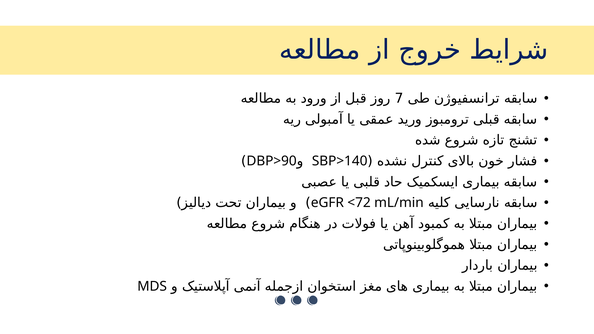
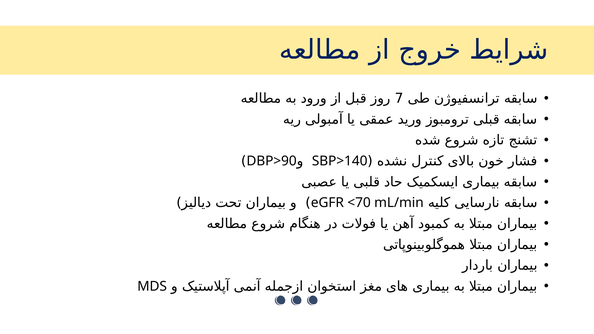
<72: <72 -> <70 (359, 203)
